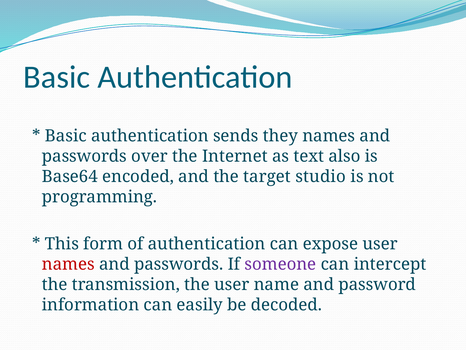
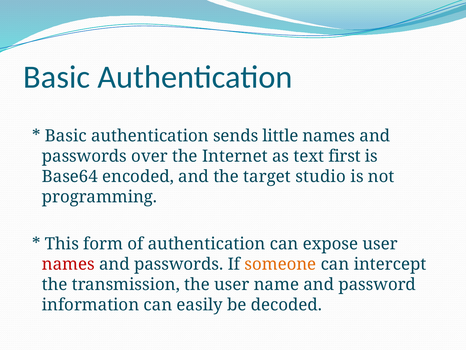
they: they -> little (281, 136)
also: also -> first (345, 156)
someone colour: purple -> orange (280, 264)
